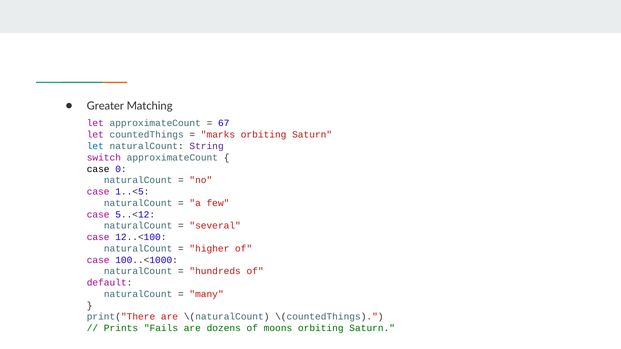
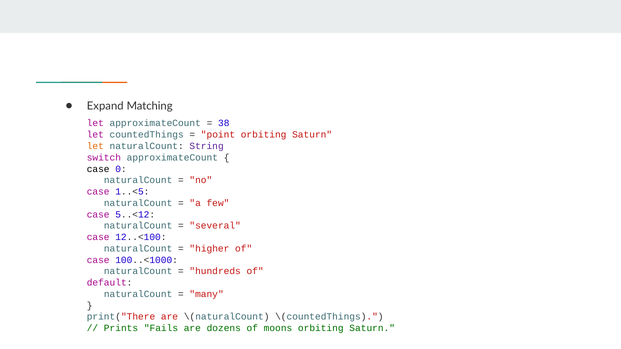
Greater: Greater -> Expand (105, 106)
67: 67 -> 38 (224, 123)
marks: marks -> point (218, 135)
let colour: blue -> orange (95, 146)
